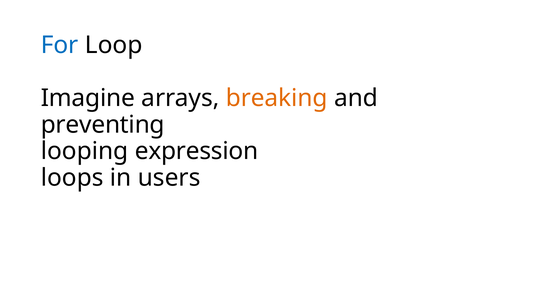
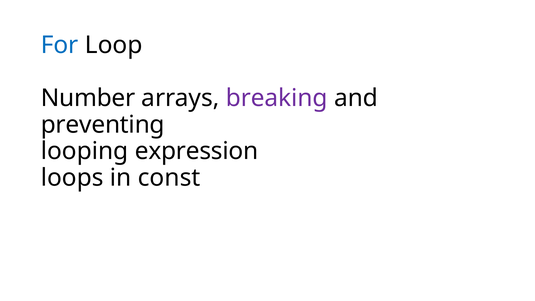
Imagine: Imagine -> Number (88, 98)
breaking colour: orange -> purple (277, 98)
users: users -> const (169, 178)
